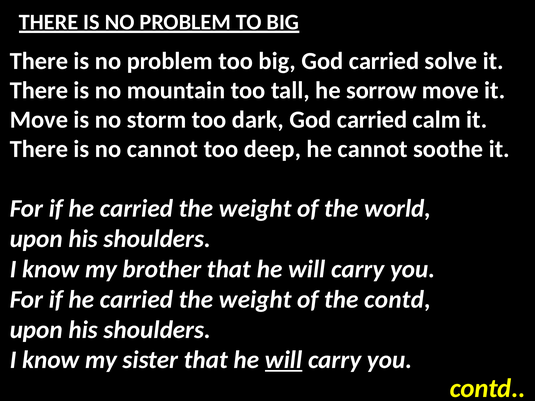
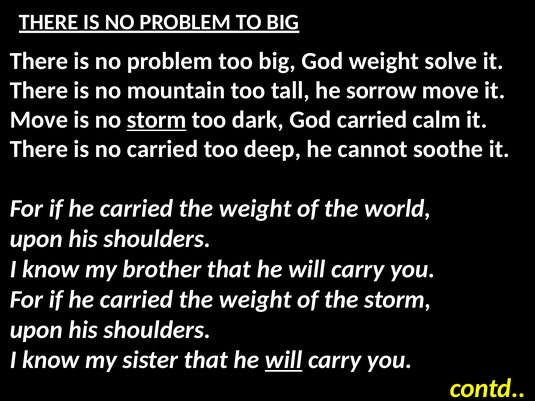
big God carried: carried -> weight (384, 61)
storm underline: none -> present (157, 120)
no cannot: cannot -> carried (162, 149)
the contd: contd -> storm (398, 300)
